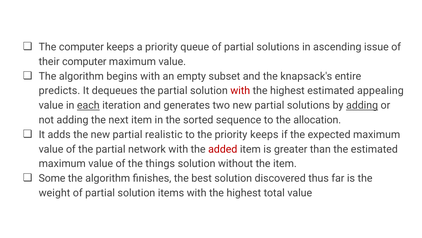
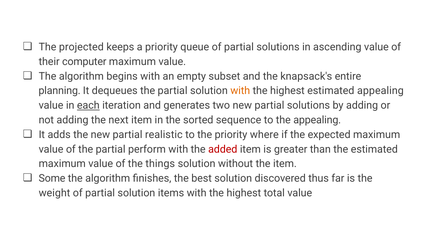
The computer: computer -> projected (81, 47)
ascending issue: issue -> value (376, 47)
predicts: predicts -> planning (60, 91)
with colour: red -> orange (240, 91)
adding underline: present -> none (362, 105)
the allocation: allocation -> appealing (317, 120)
priority keeps: keeps -> where (264, 134)
network: network -> perform (147, 149)
